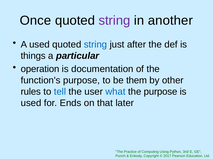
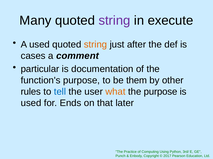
Once: Once -> Many (35, 21)
another: another -> execute (170, 21)
string colour: blue -> orange (95, 45)
things: things -> cases (33, 56)
particular: particular -> comment (78, 56)
operation: operation -> particular (40, 69)
what colour: blue -> orange (115, 92)
